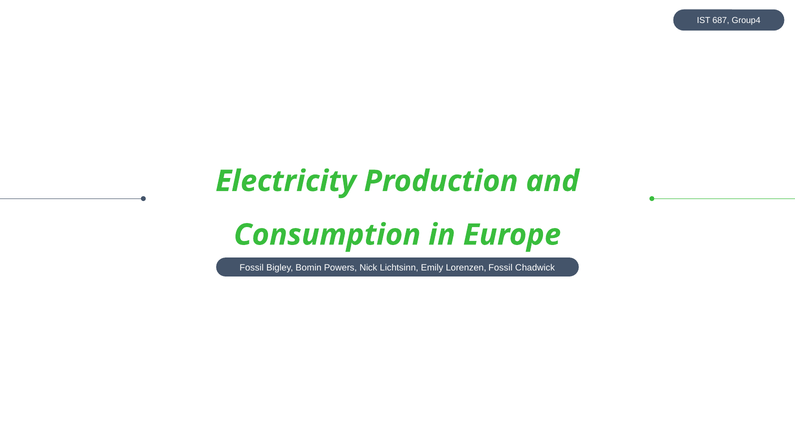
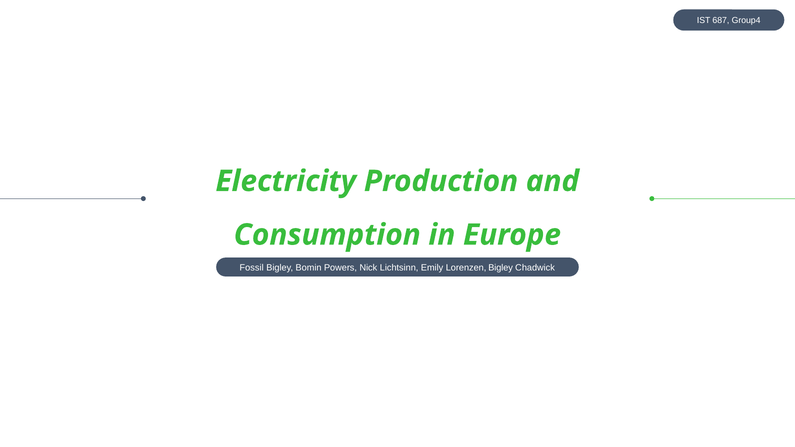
Lorenzen Fossil: Fossil -> Bigley (501, 268)
